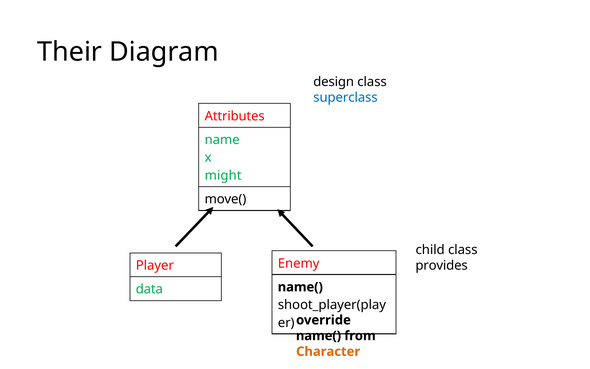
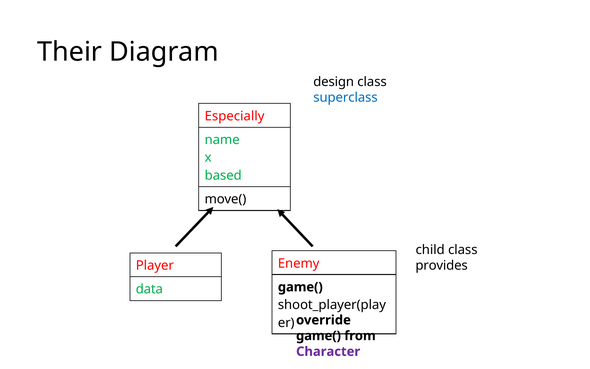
Attributes: Attributes -> Especially (235, 116)
might: might -> based (223, 175)
name(: name( -> game( (300, 287)
name(: name( -> game( (318, 336)
Character colour: orange -> purple (328, 351)
